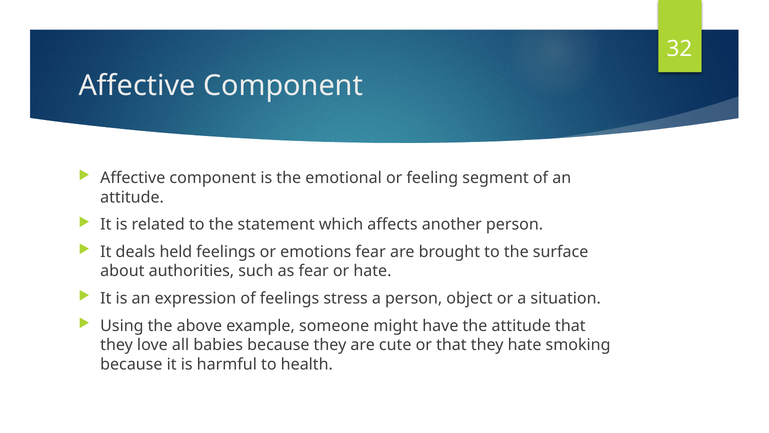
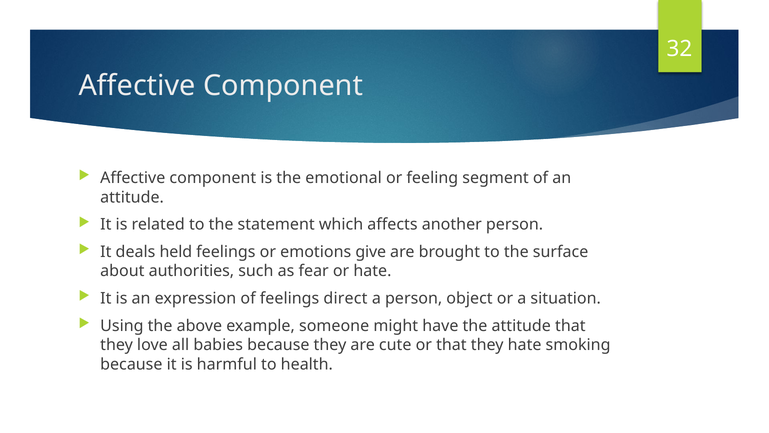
emotions fear: fear -> give (371, 252)
stress: stress -> direct (345, 298)
